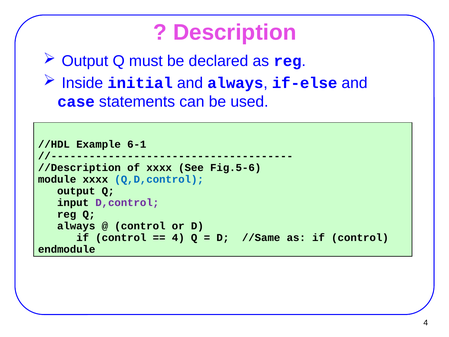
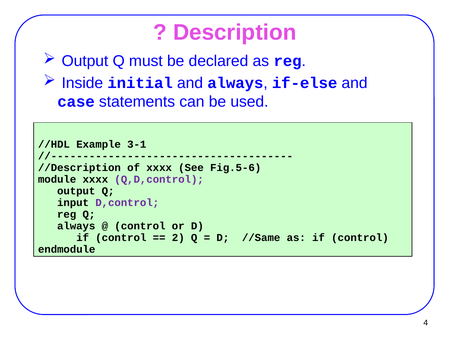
6-1: 6-1 -> 3-1 (137, 144)
Q,D,control colour: blue -> purple (159, 179)
4: 4 -> 2 (178, 238)
